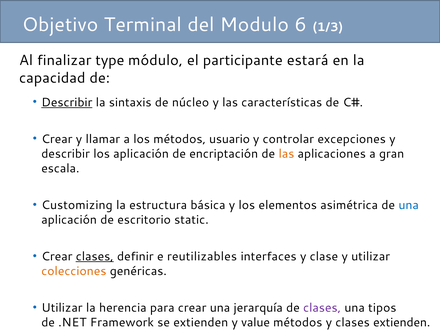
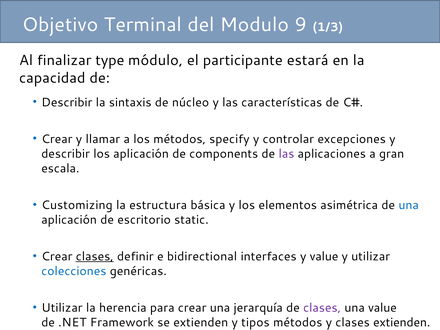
6: 6 -> 9 (301, 25)
Describir underline: present -> none (67, 102)
usuario: usuario -> specify (229, 139)
encriptación: encriptación -> components (224, 154)
las colour: orange -> purple (286, 154)
reutilizables: reutilizables -> bidirectional (202, 256)
y clase: clase -> value (324, 256)
colecciones colour: orange -> blue (74, 271)
una tipos: tipos -> value (382, 308)
value: value -> tipos (255, 322)
